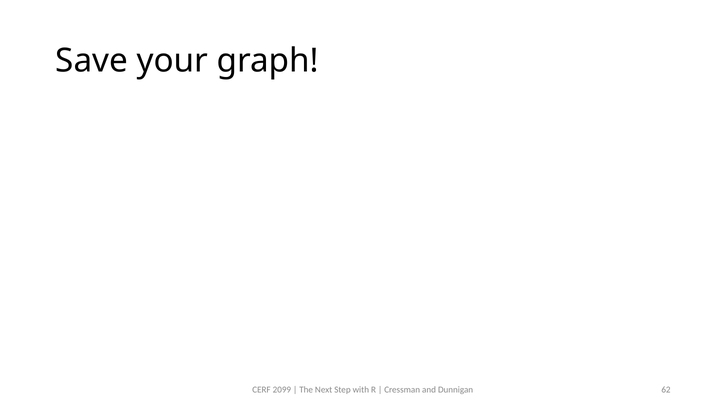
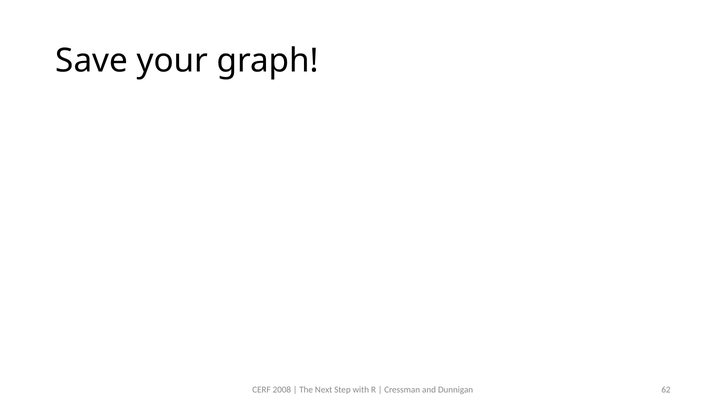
2099: 2099 -> 2008 (282, 390)
